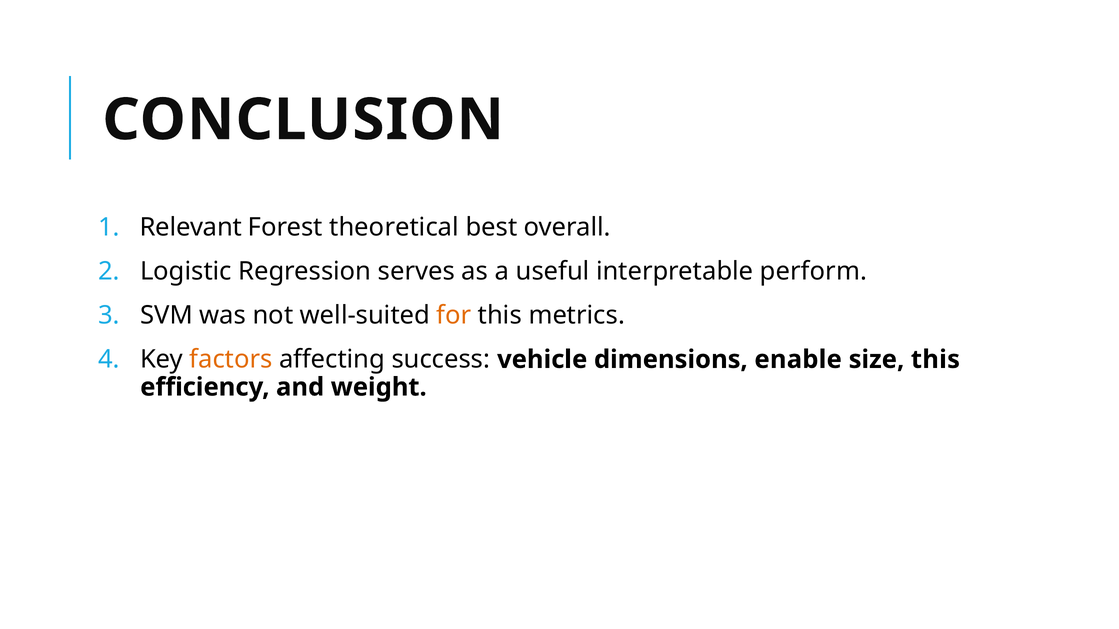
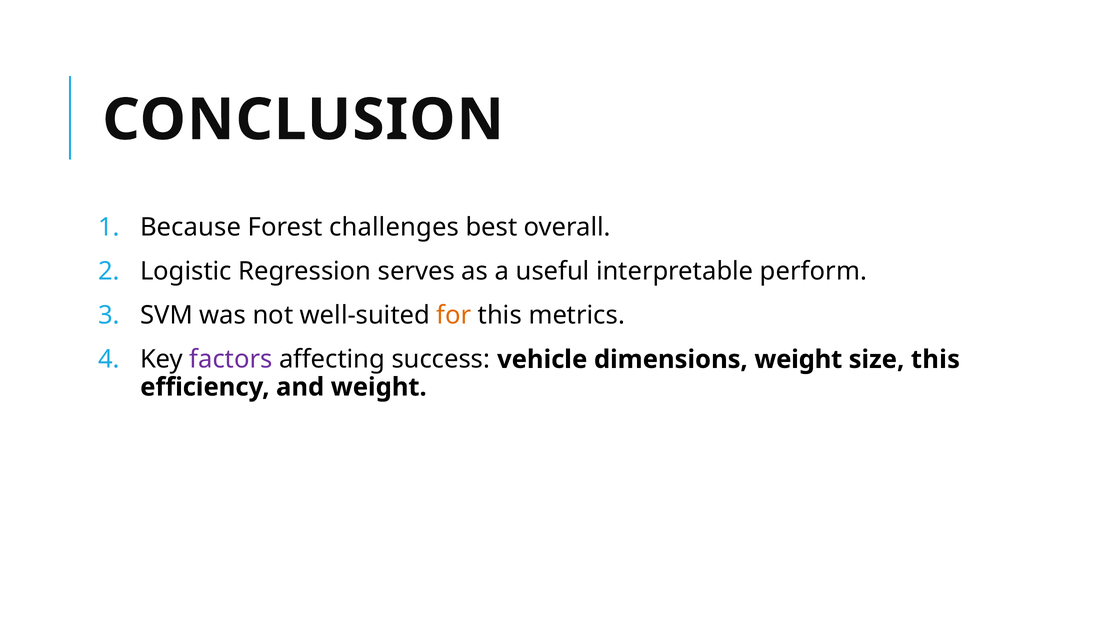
Relevant: Relevant -> Because (191, 228)
theoretical: theoretical -> challenges (394, 228)
factors colour: orange -> purple (231, 360)
dimensions enable: enable -> weight (798, 360)
